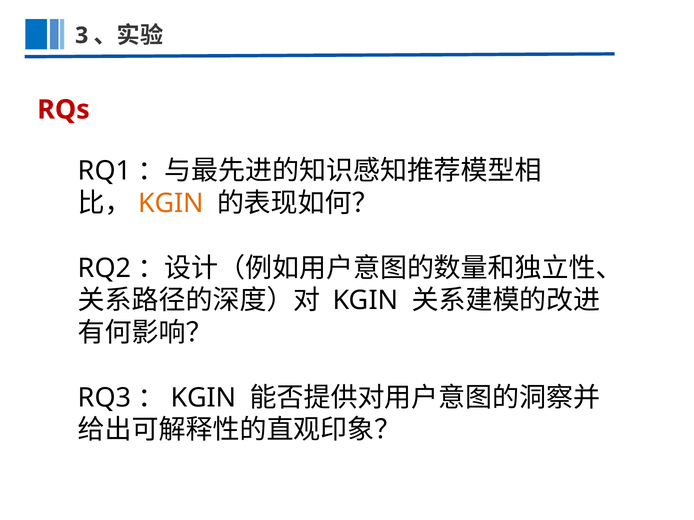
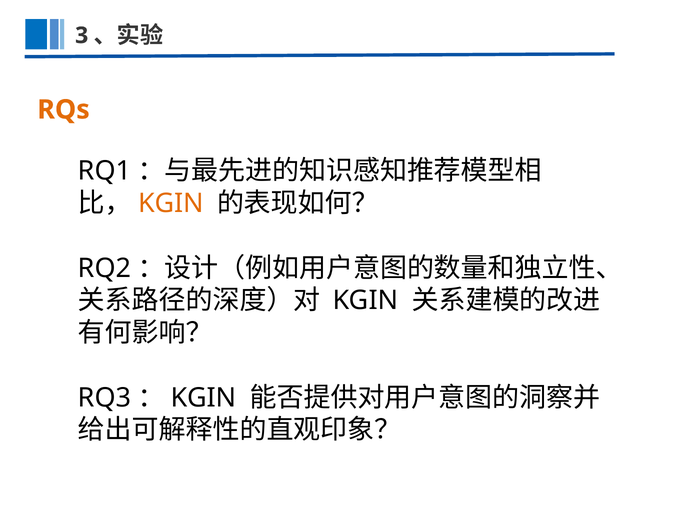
RQs colour: red -> orange (63, 110)
